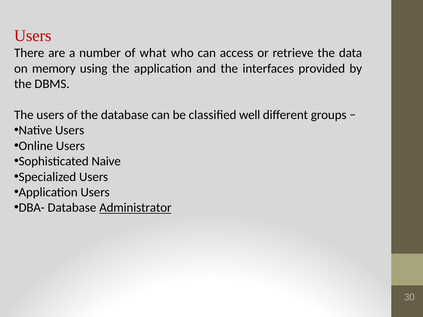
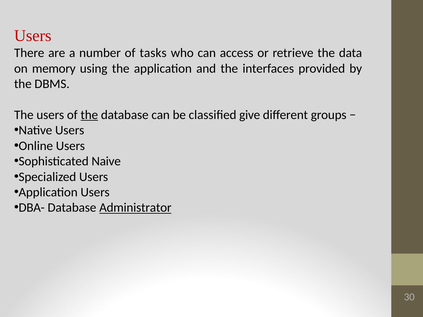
what: what -> tasks (153, 53)
the underline: none -> present (89, 115)
well: well -> give (250, 115)
